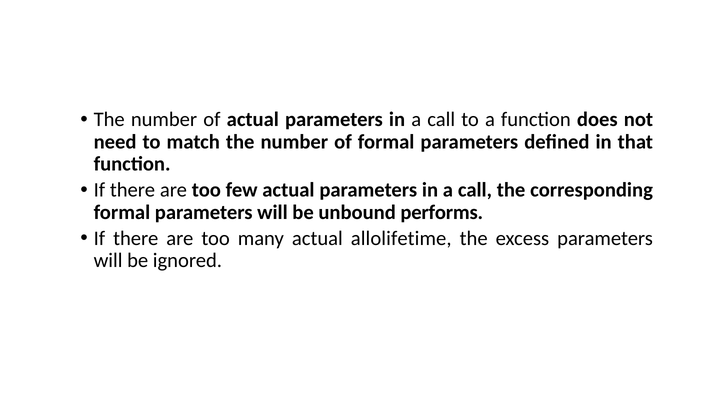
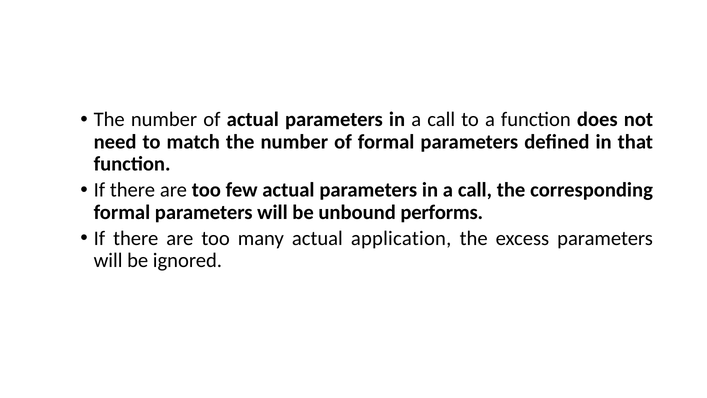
allolifetime: allolifetime -> application (401, 238)
